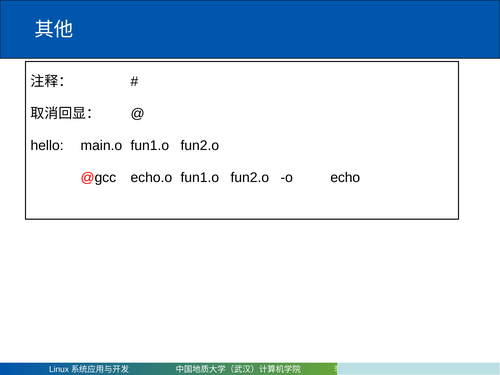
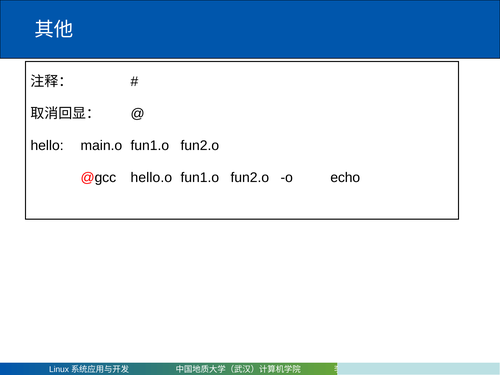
echo.o: echo.o -> hello.o (151, 177)
